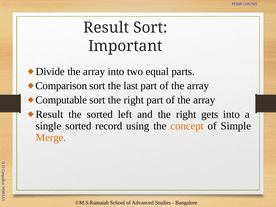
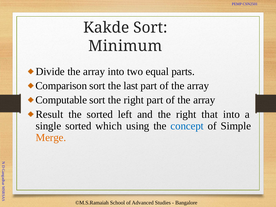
Result: Result -> Kakde (106, 28)
Important: Important -> Minimum (125, 46)
gets: gets -> that (210, 114)
record: record -> which (109, 126)
concept colour: orange -> blue (187, 126)
